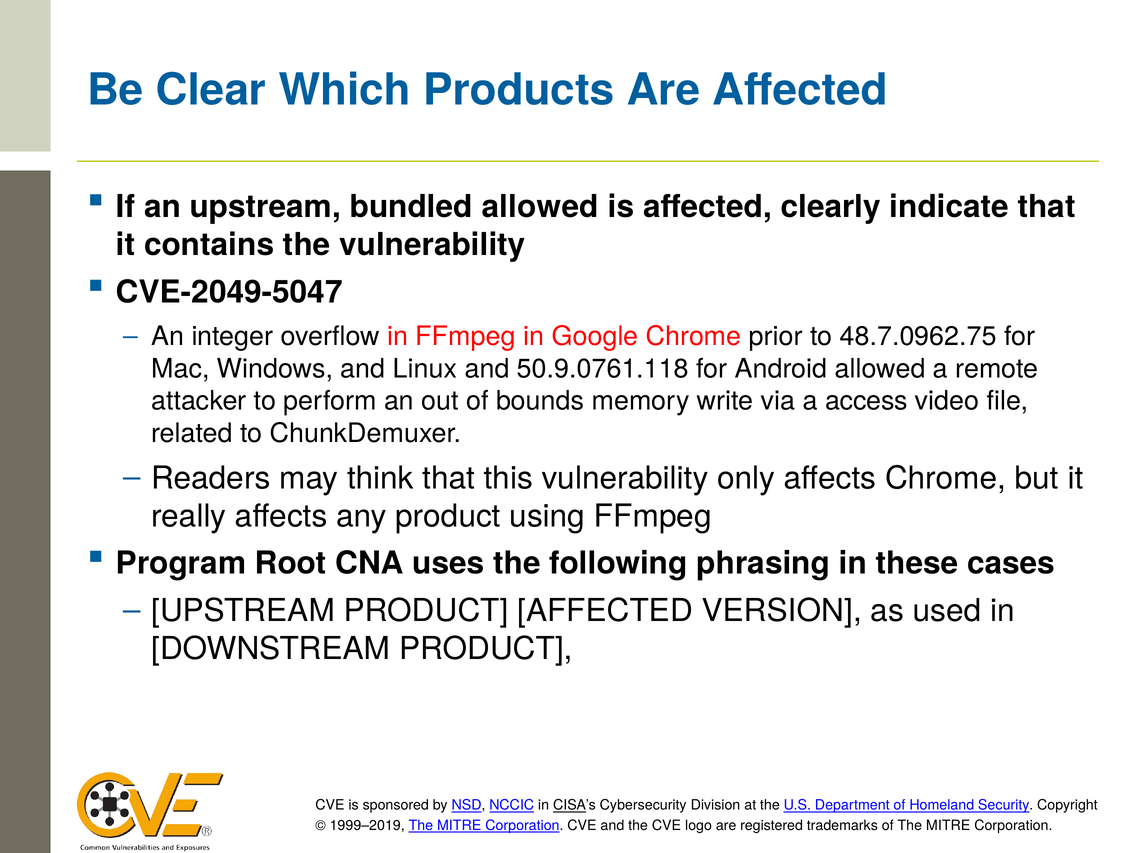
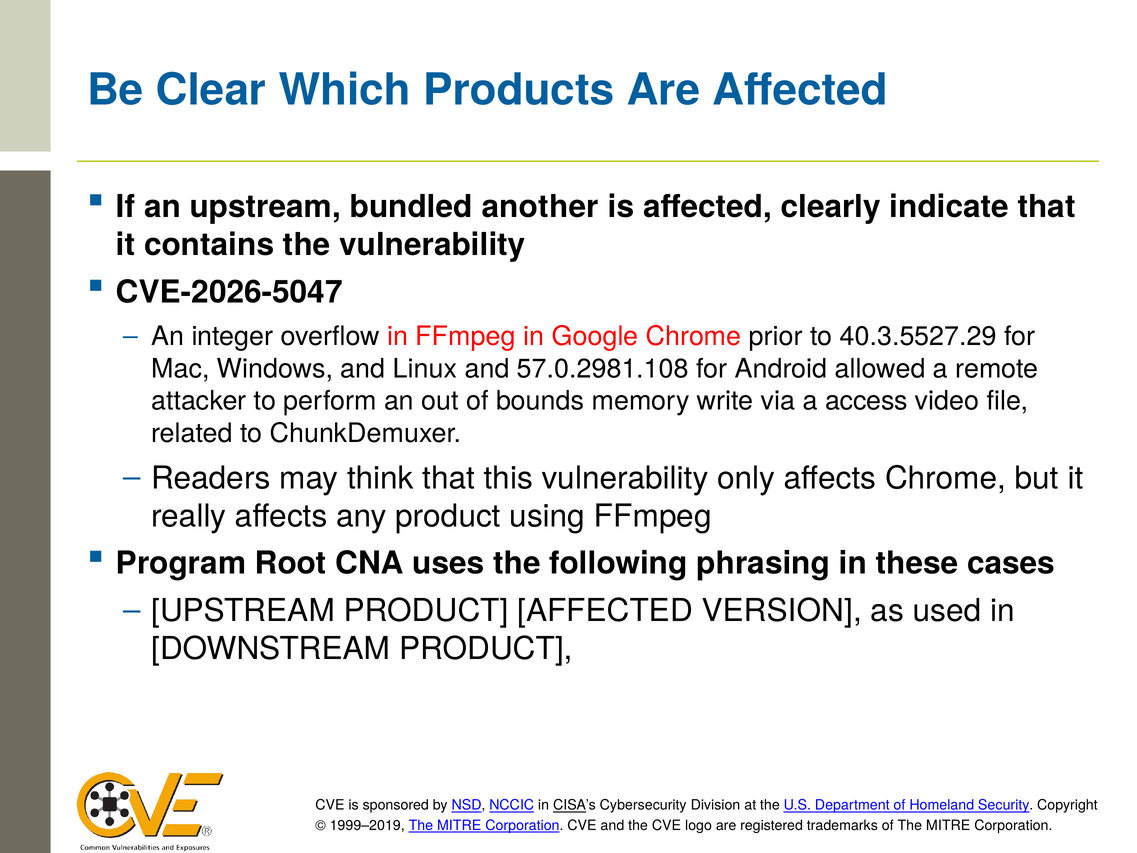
bundled allowed: allowed -> another (540, 207)
CVE-2049-5047: CVE-2049-5047 -> CVE-2026-5047 (229, 292)
48.7.0962.75: 48.7.0962.75 -> 40.3.5527.29 (918, 336)
50.9.0761.118: 50.9.0761.118 -> 57.0.2981.108 (603, 369)
